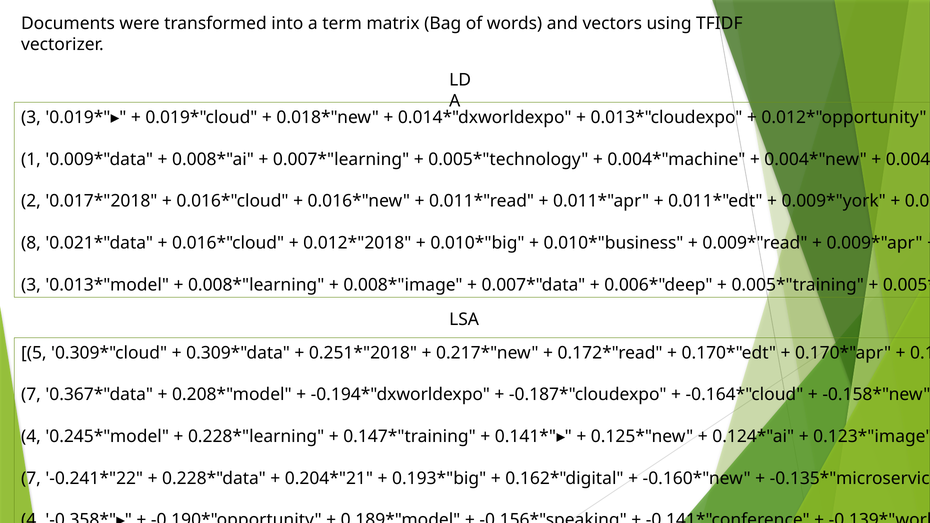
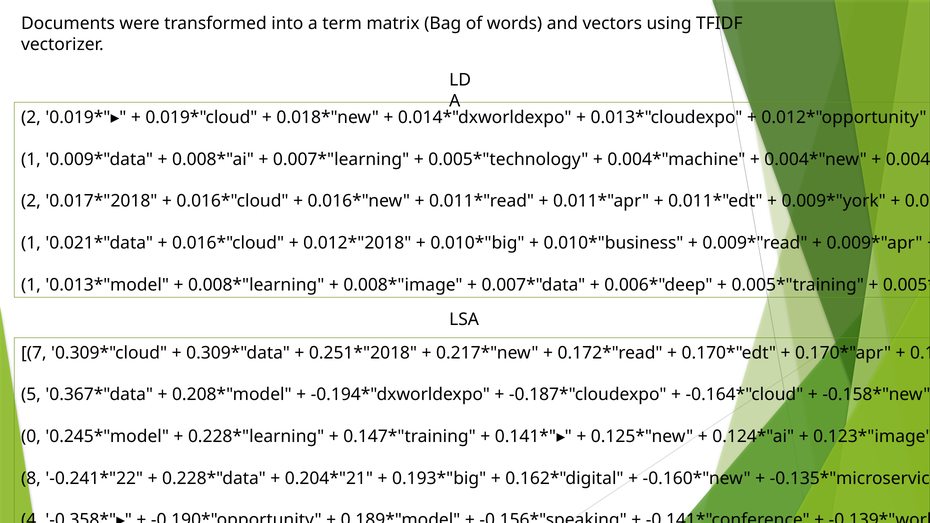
3: 3 -> 2 (31, 117)
8: 8 -> 1 (31, 243)
3: 3 -> 1 (31, 285)
5: 5 -> 7 (34, 353)
7: 7 -> 5 (31, 395)
4: 4 -> 0 (31, 437)
7: 7 -> 8 (31, 478)
